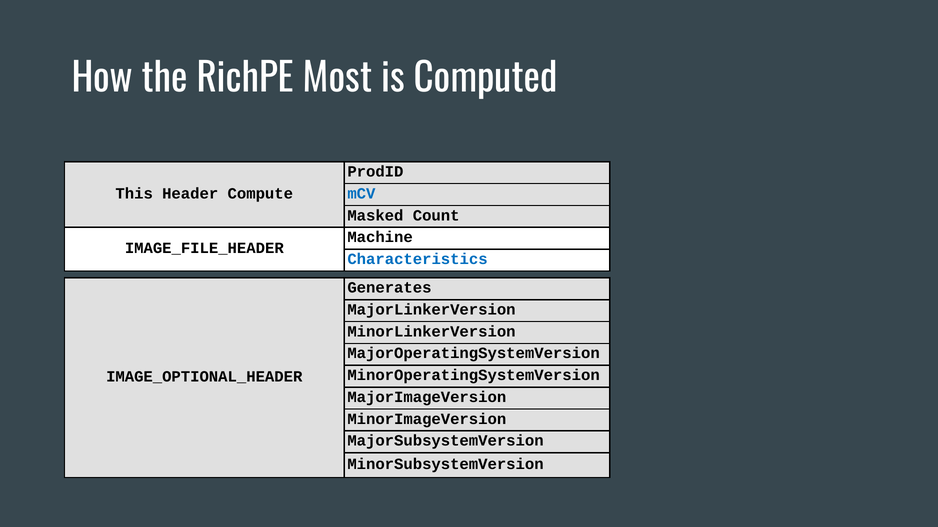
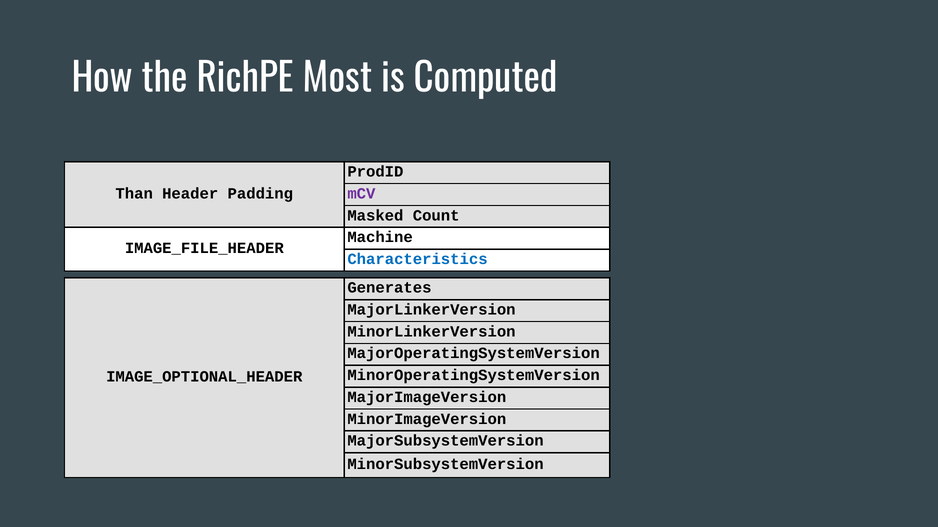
This: This -> Than (134, 194)
Compute: Compute -> Padding (260, 194)
mCV colour: blue -> purple (361, 194)
